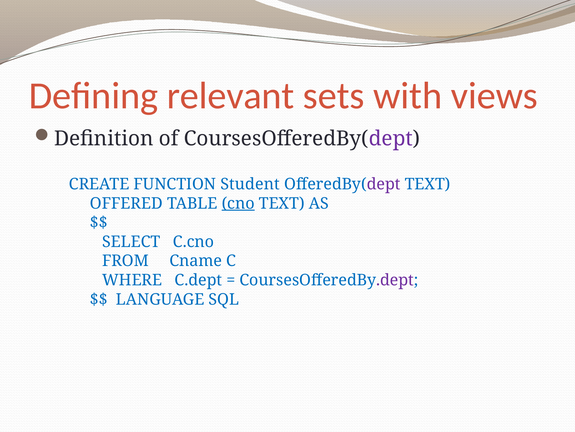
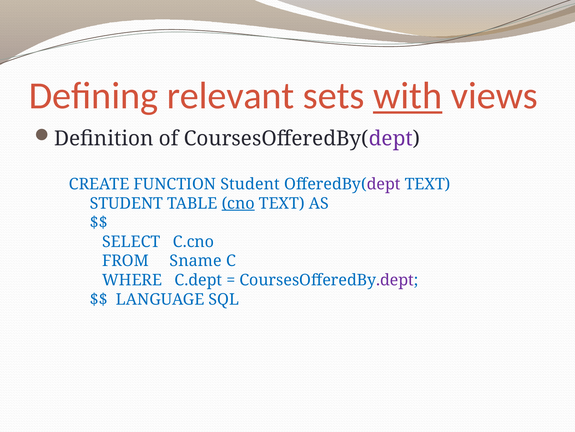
with underline: none -> present (408, 96)
OFFERED: OFFERED -> STUDENT (126, 203)
Cname: Cname -> Sname (196, 261)
